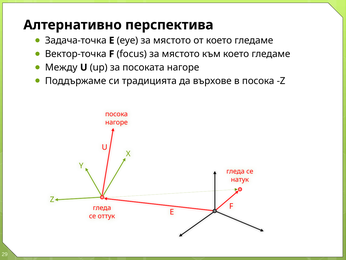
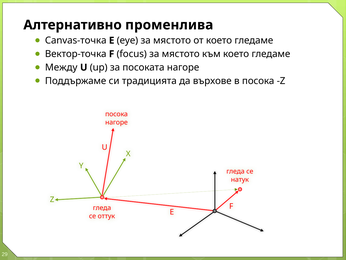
перспектива: перспектива -> променлива (169, 25)
Задача-точка: Задача-точка -> Canvas-точка (76, 40)
